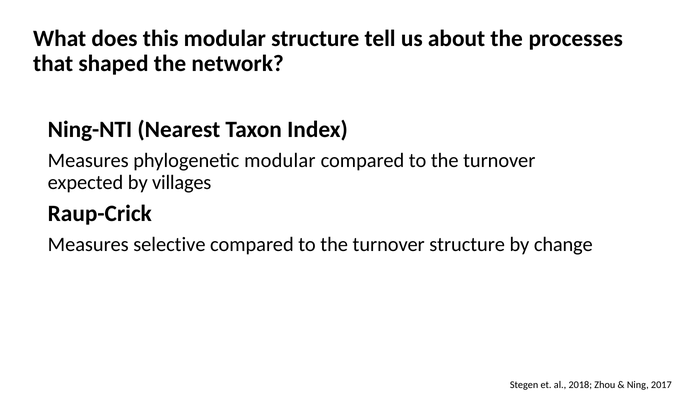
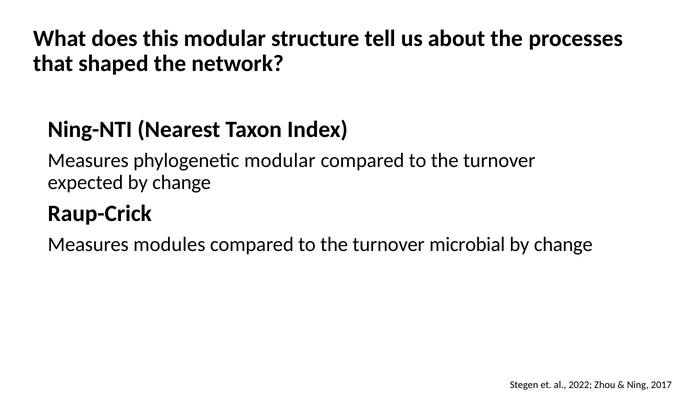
expected by villages: villages -> change (182, 182)
selective: selective -> modules (169, 244)
turnover structure: structure -> microbial (467, 244)
2018: 2018 -> 2022 (580, 385)
